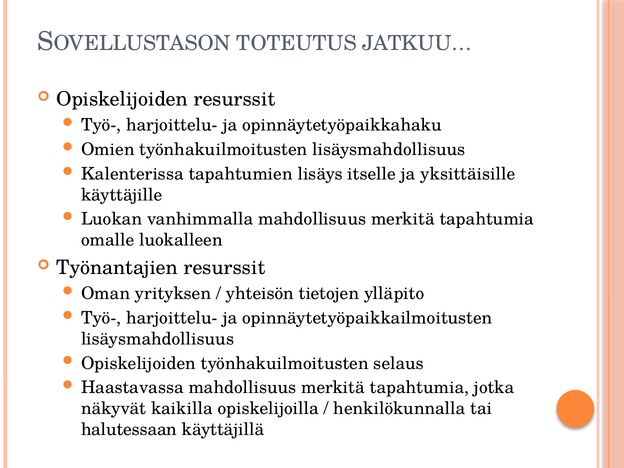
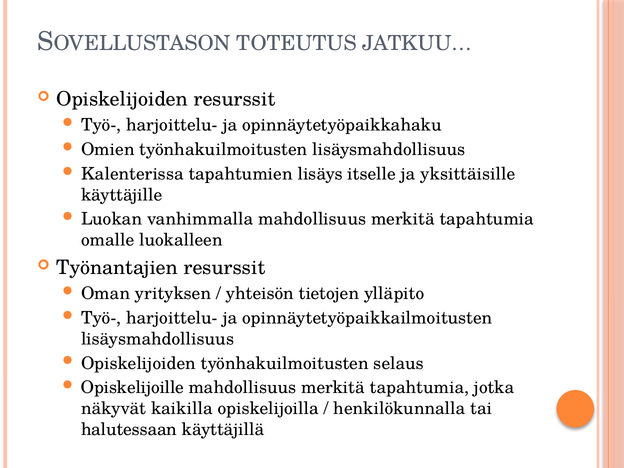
Haastavassa: Haastavassa -> Opiskelijoille (132, 388)
